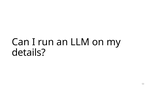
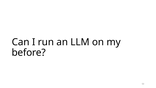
details: details -> before (29, 52)
